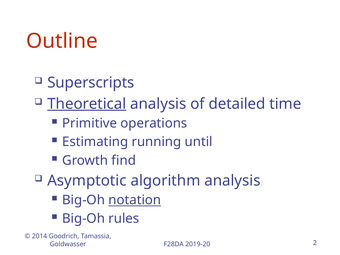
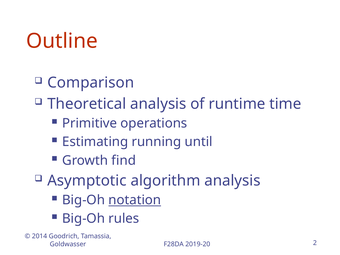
Superscripts: Superscripts -> Comparison (91, 83)
Theoretical underline: present -> none (87, 104)
detailed: detailed -> runtime (237, 104)
